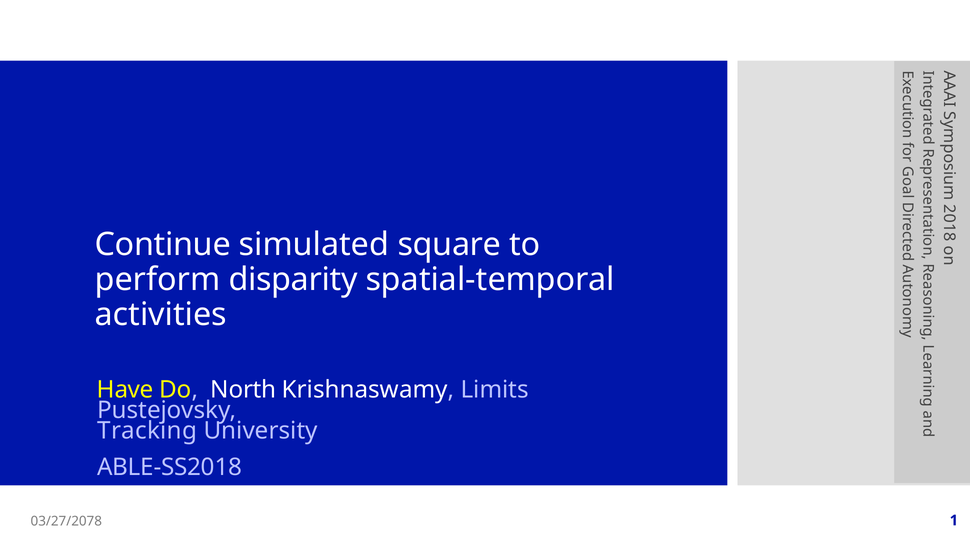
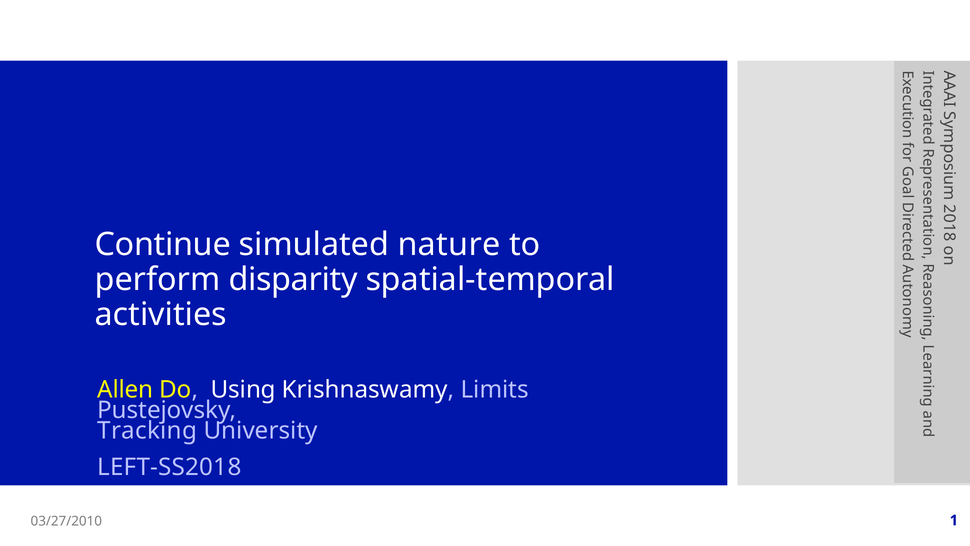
square: square -> nature (449, 245)
Have: Have -> Allen (125, 390)
North: North -> Using (243, 390)
ABLE-SS2018: ABLE-SS2018 -> LEFT-SS2018 (169, 467)
03/27/2078: 03/27/2078 -> 03/27/2010 (66, 521)
